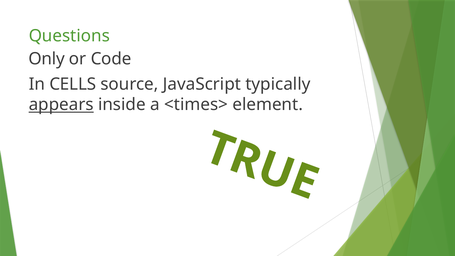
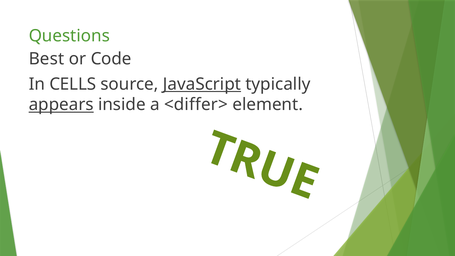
Only: Only -> Best (47, 59)
JavaScript underline: none -> present (202, 84)
<times>: <times> -> <differ> (196, 105)
